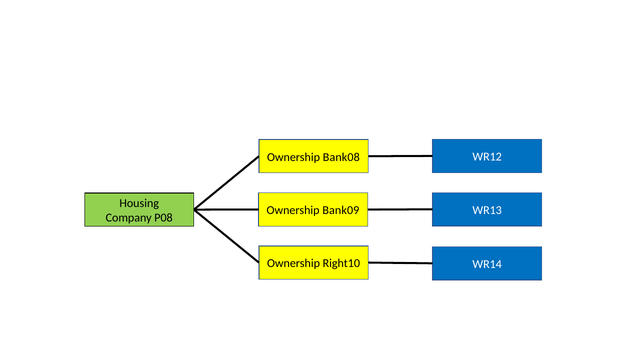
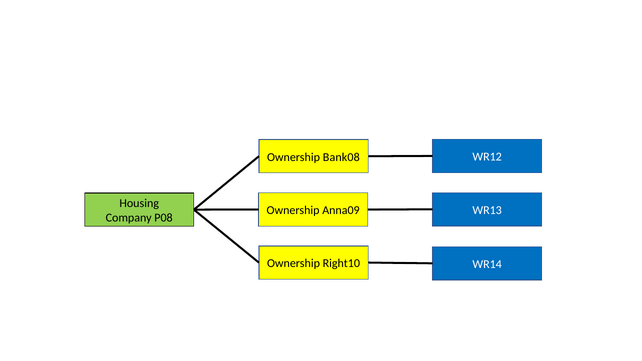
Bank09: Bank09 -> Anna09 (341, 210)
